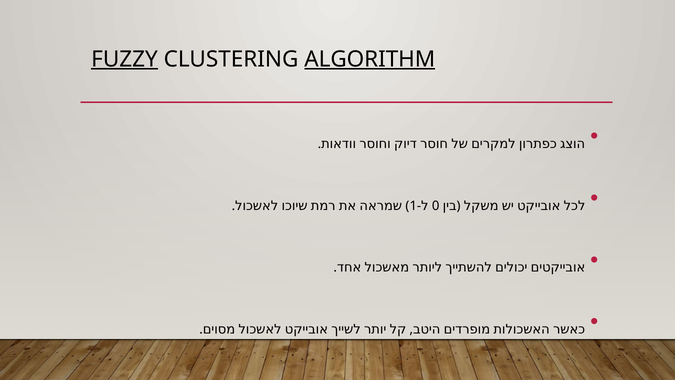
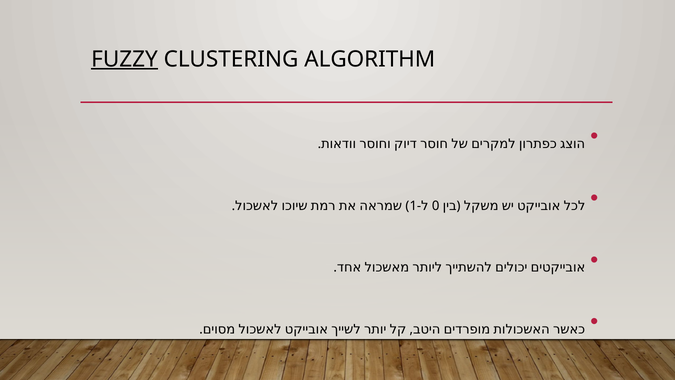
ALGORITHM underline: present -> none (370, 59)
